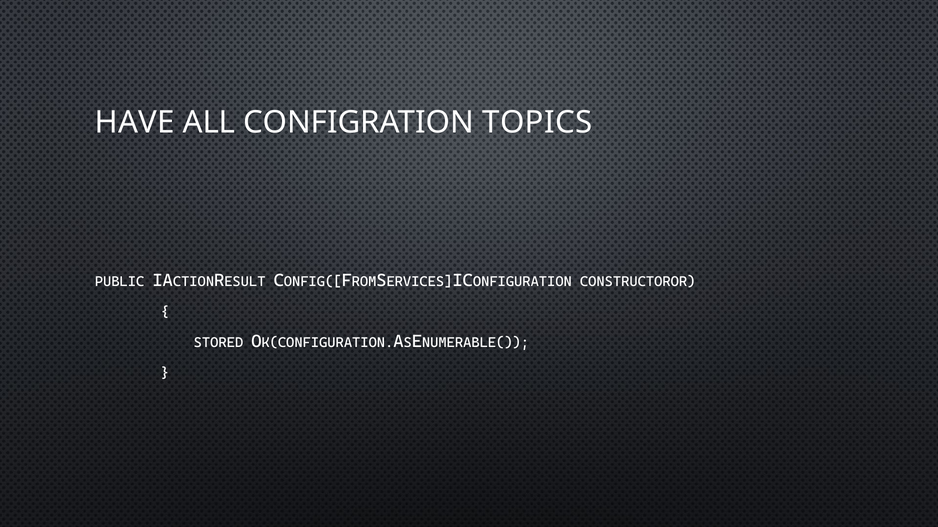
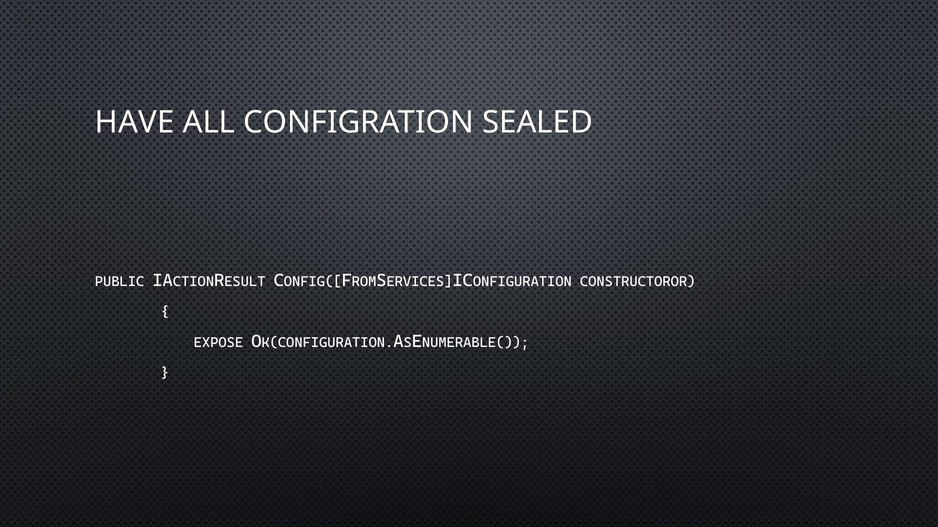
TOPICS: TOPICS -> SEALED (538, 122)
STORED: STORED -> EXPOSE (218, 343)
